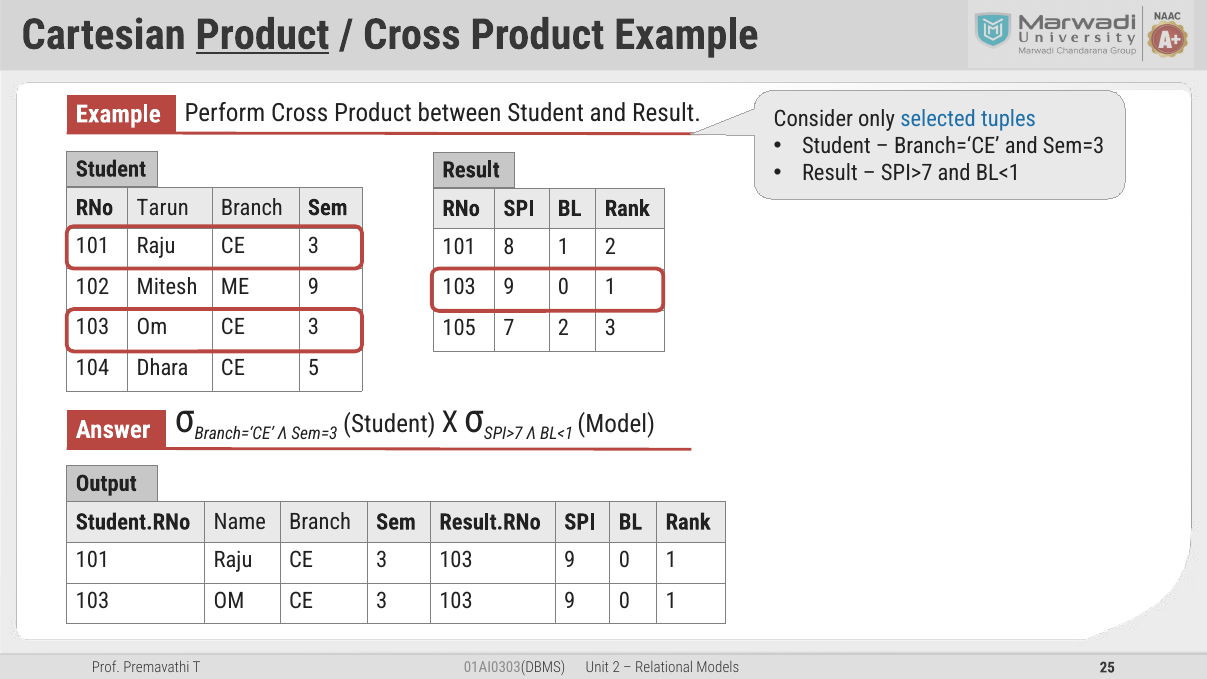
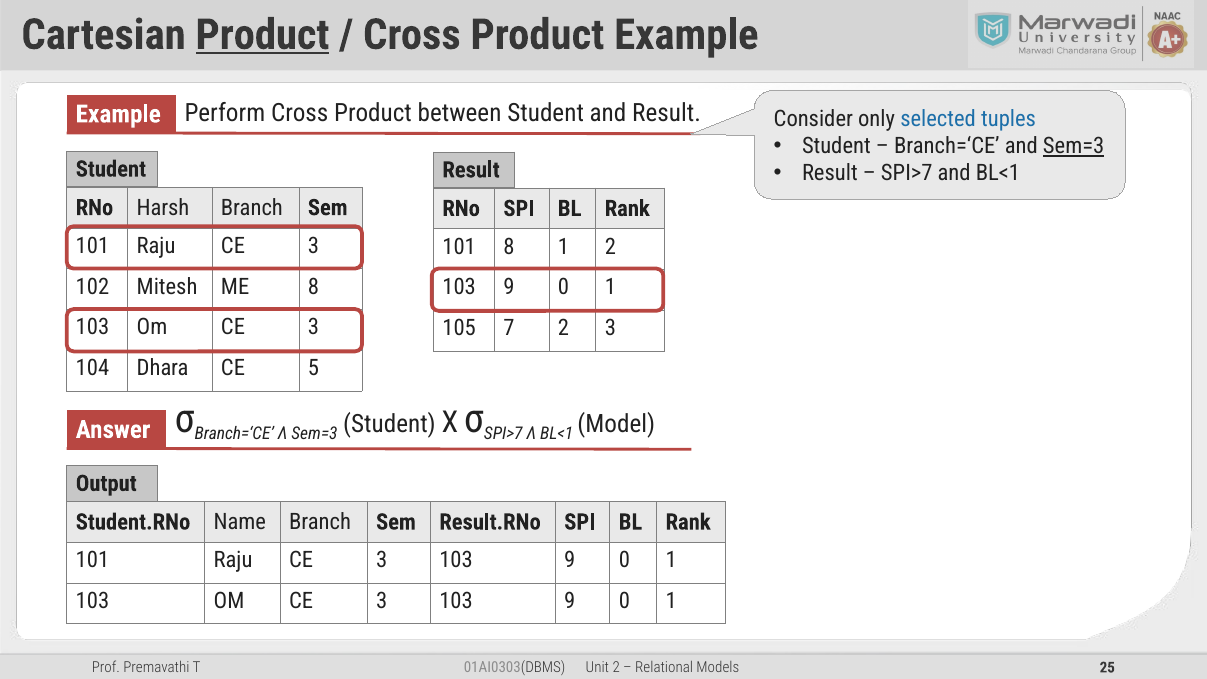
Sem=3 underline: none -> present (1074, 146)
Tarun: Tarun -> Harsh (163, 208)
ME 9: 9 -> 8 (313, 287)
